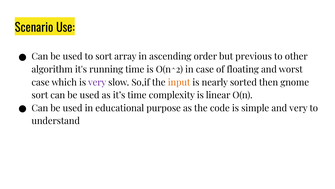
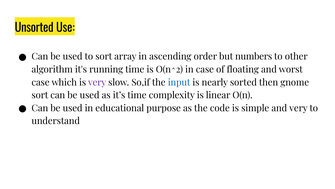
Scenario: Scenario -> Unsorted (34, 28)
previous: previous -> numbers (254, 56)
input colour: orange -> blue (179, 82)
